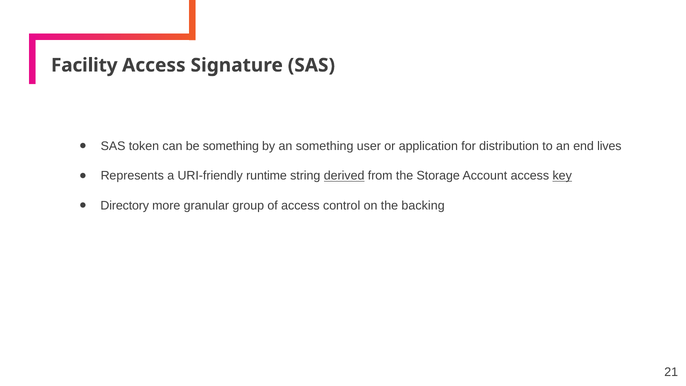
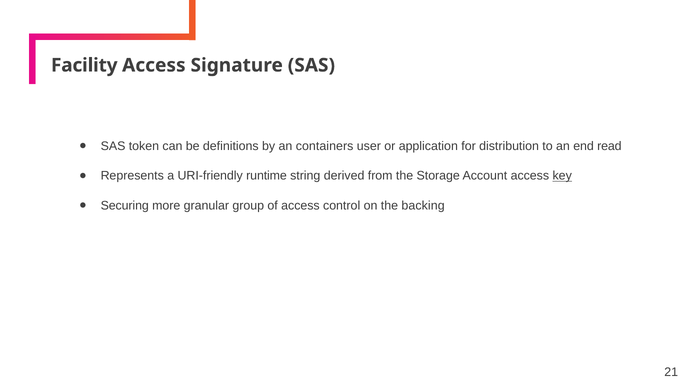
be something: something -> definitions (231, 146)
an something: something -> containers (325, 146)
lives: lives -> read (609, 146)
derived underline: present -> none (344, 176)
Directory: Directory -> Securing (125, 206)
